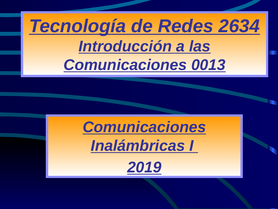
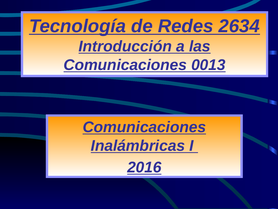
2019: 2019 -> 2016 (144, 167)
